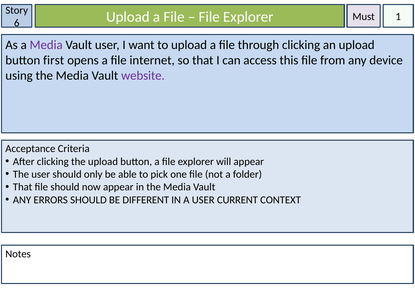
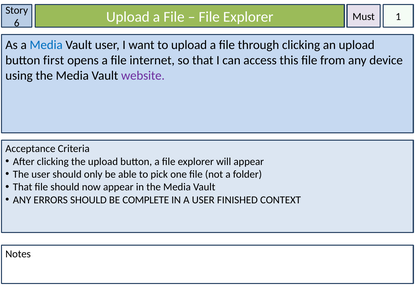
Media colour: purple -> blue (46, 45)
DIFFERENT: DIFFERENT -> COMPLETE (146, 199)
CURRENT: CURRENT -> FINISHED (237, 199)
